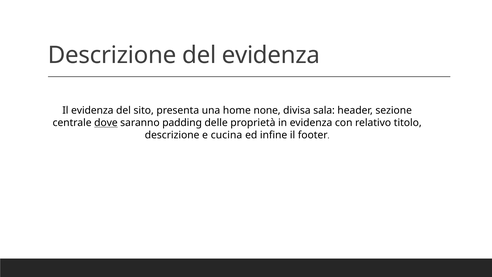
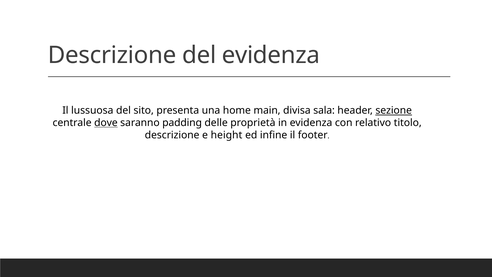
Il evidenza: evidenza -> lussuosa (92, 110)
none: none -> main (267, 110)
sezione underline: none -> present (394, 110)
cucina: cucina -> height (226, 135)
